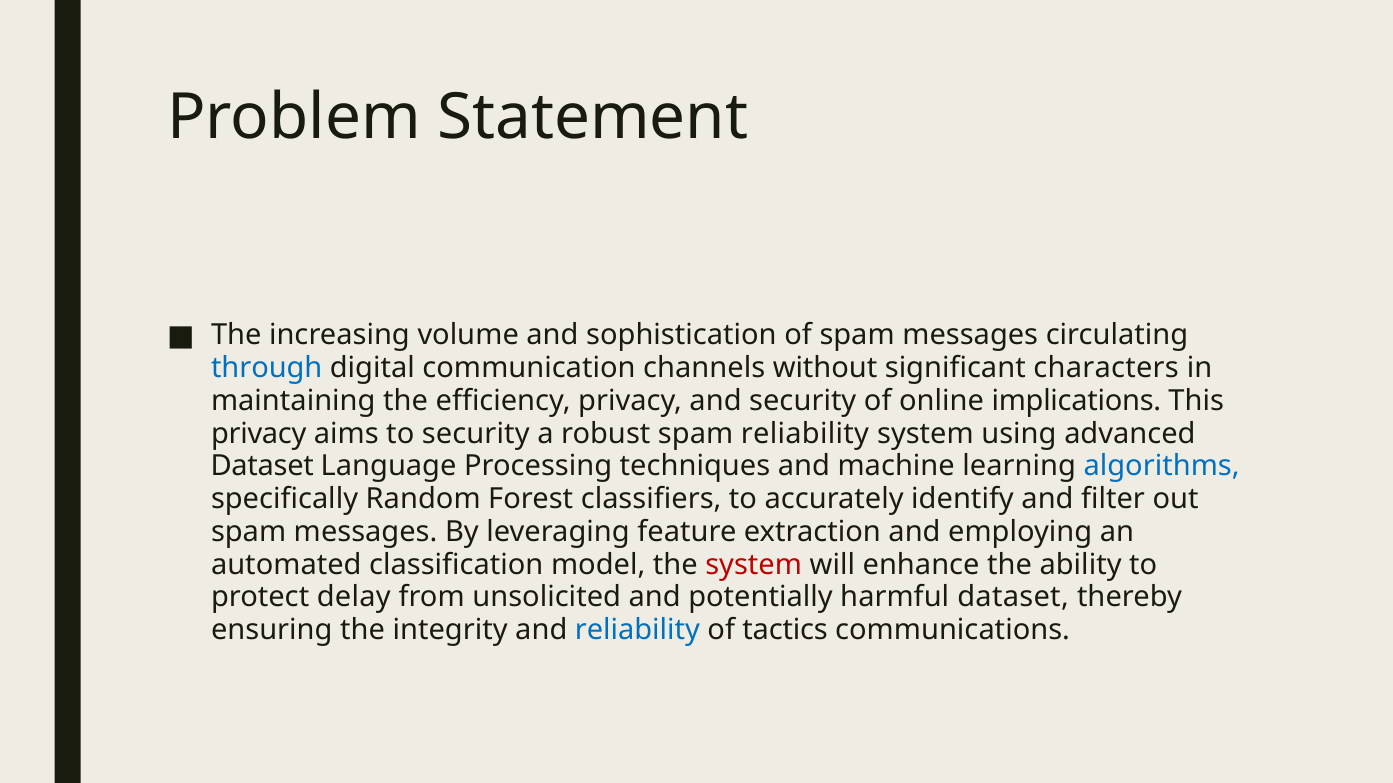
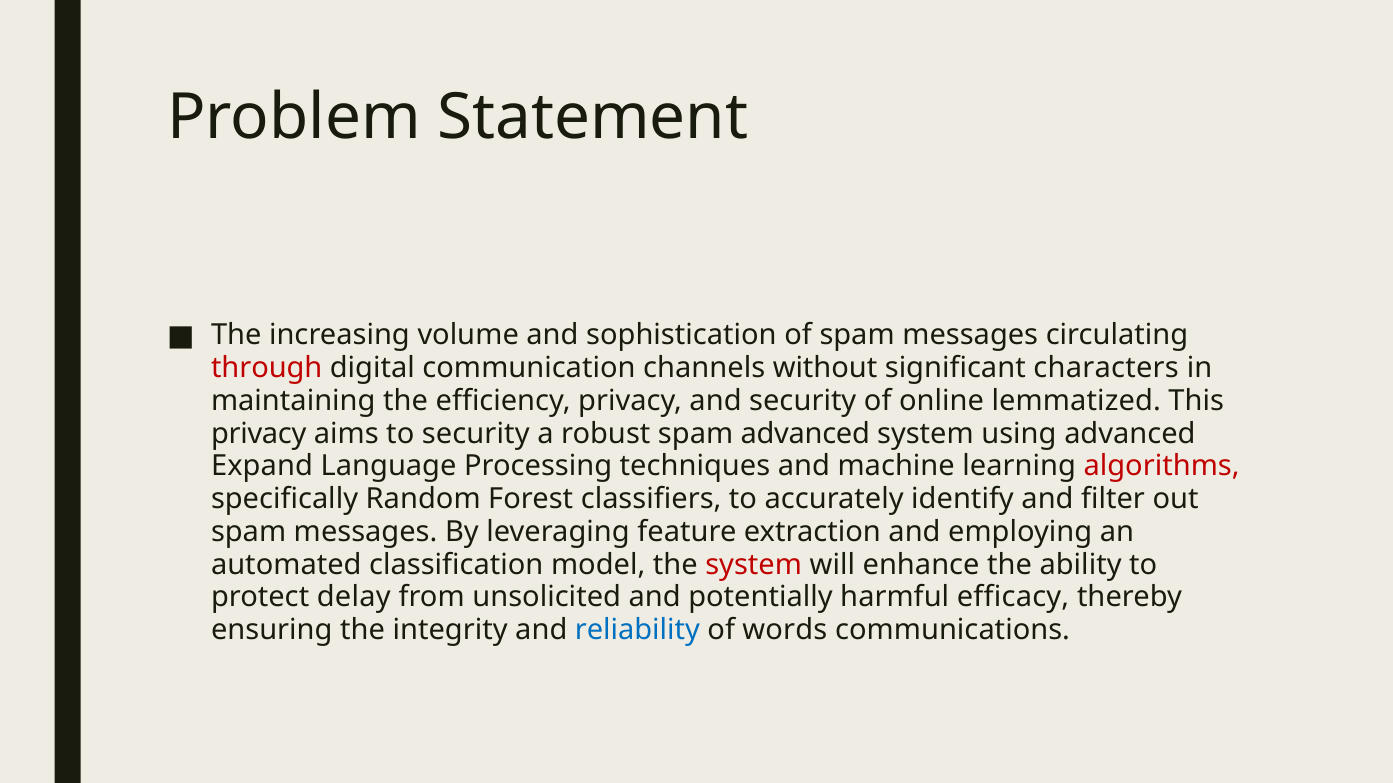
through colour: blue -> red (267, 368)
implications: implications -> lemmatized (1076, 401)
spam reliability: reliability -> advanced (805, 434)
Dataset: Dataset -> Expand (262, 467)
algorithms colour: blue -> red (1162, 467)
harmful dataset: dataset -> efficacy (1013, 598)
tactics: tactics -> words (785, 630)
